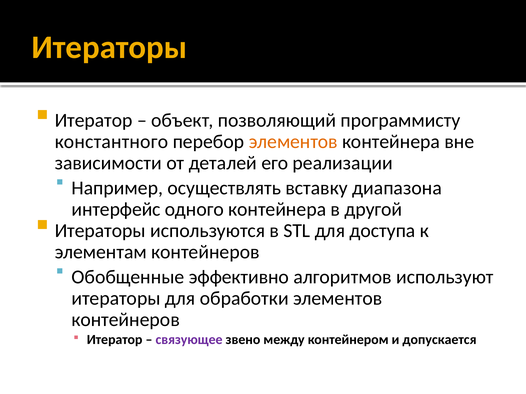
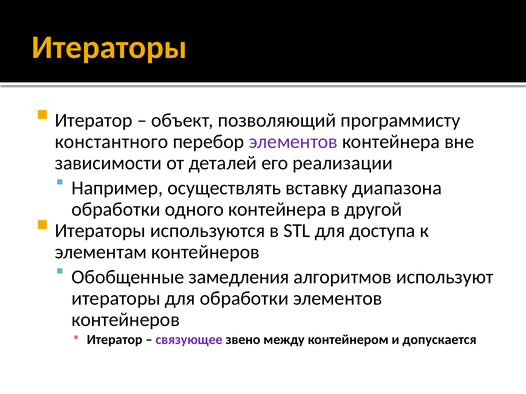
элементов colour: orange -> purple (293, 142)
интерфейс: интерфейс -> обработки (116, 210)
эффективно: эффективно -> замедления (239, 277)
